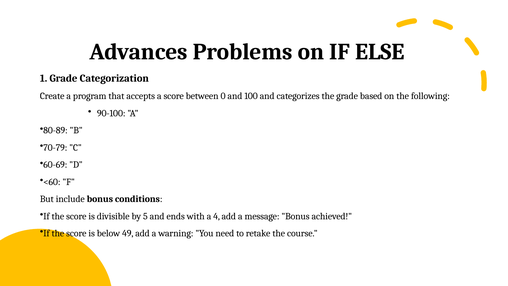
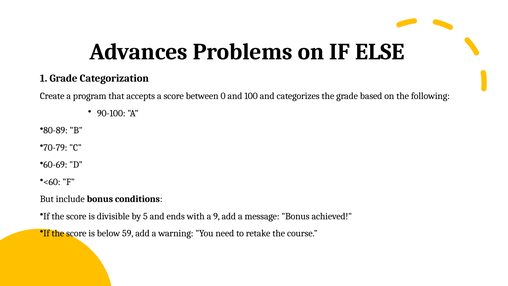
4: 4 -> 9 (217, 216)
49: 49 -> 59 (128, 233)
